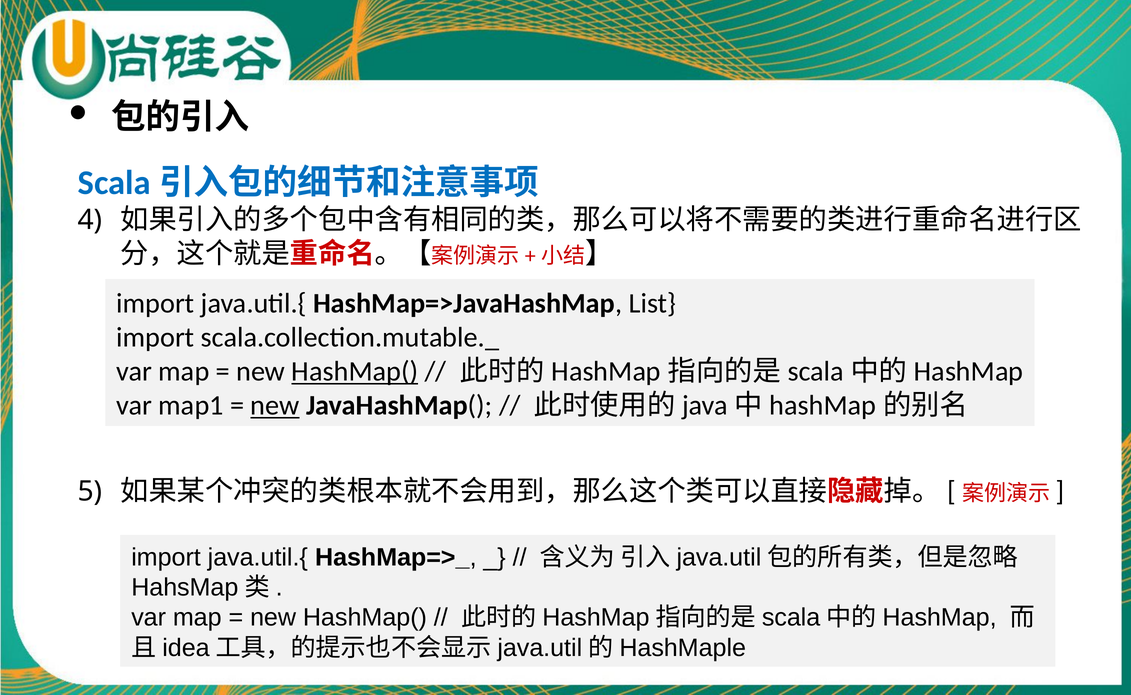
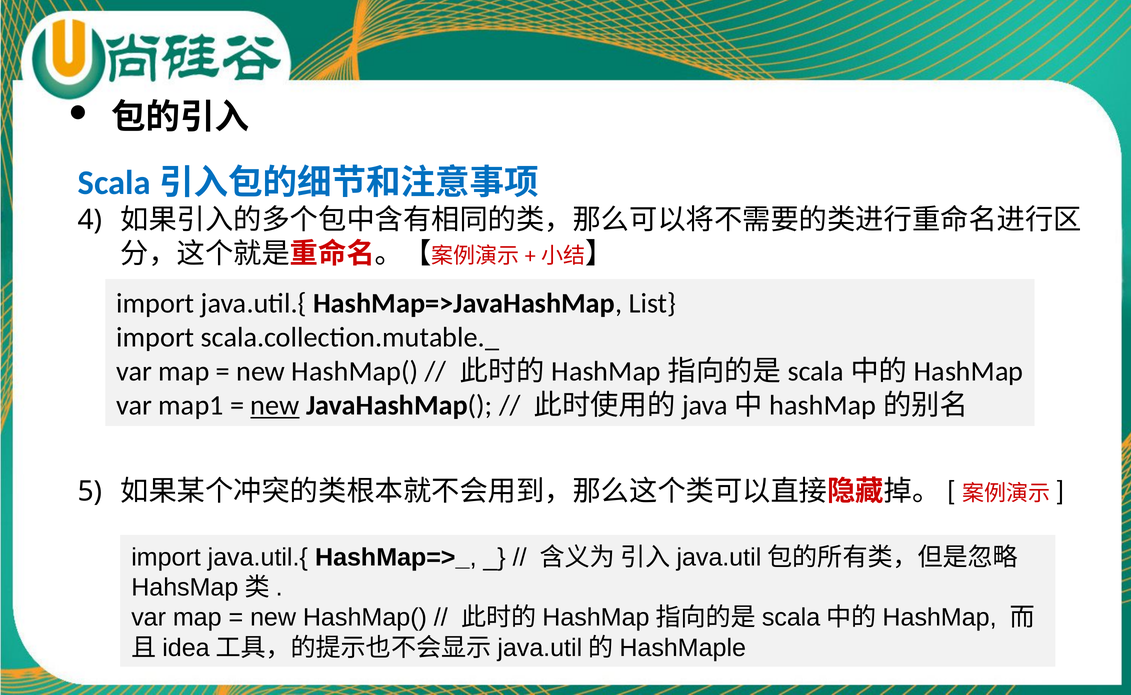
HashMap( underline: present -> none (355, 371)
